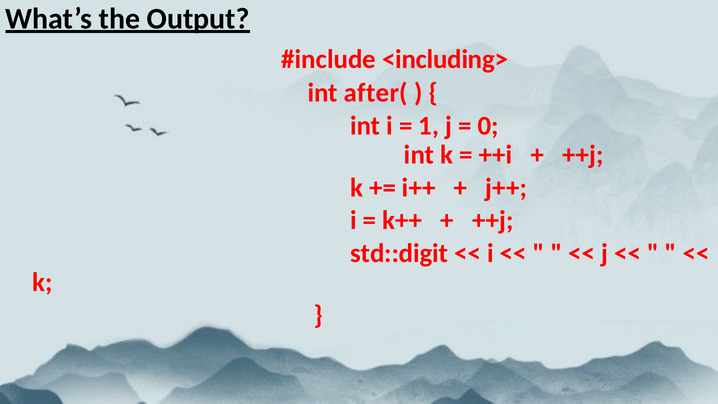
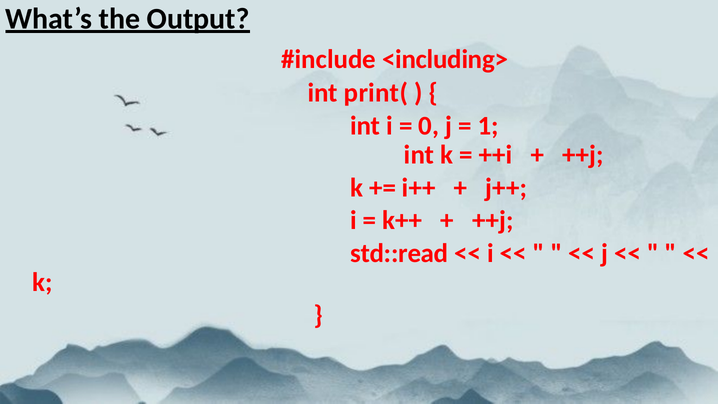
after(: after( -> print( (376, 93)
1: 1 -> 0 (429, 126)
0: 0 -> 1 (488, 126)
std::digit: std::digit -> std::read (399, 253)
